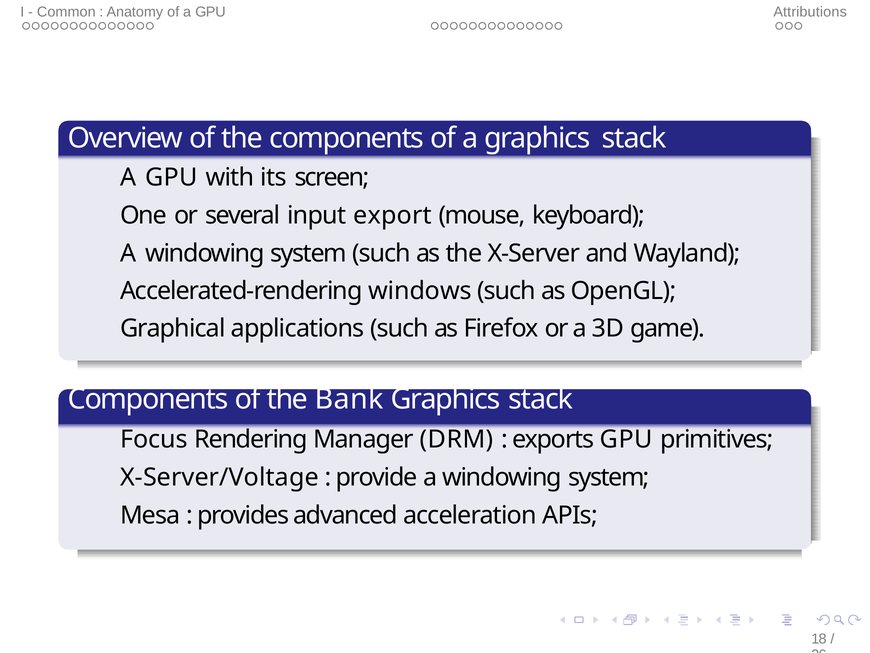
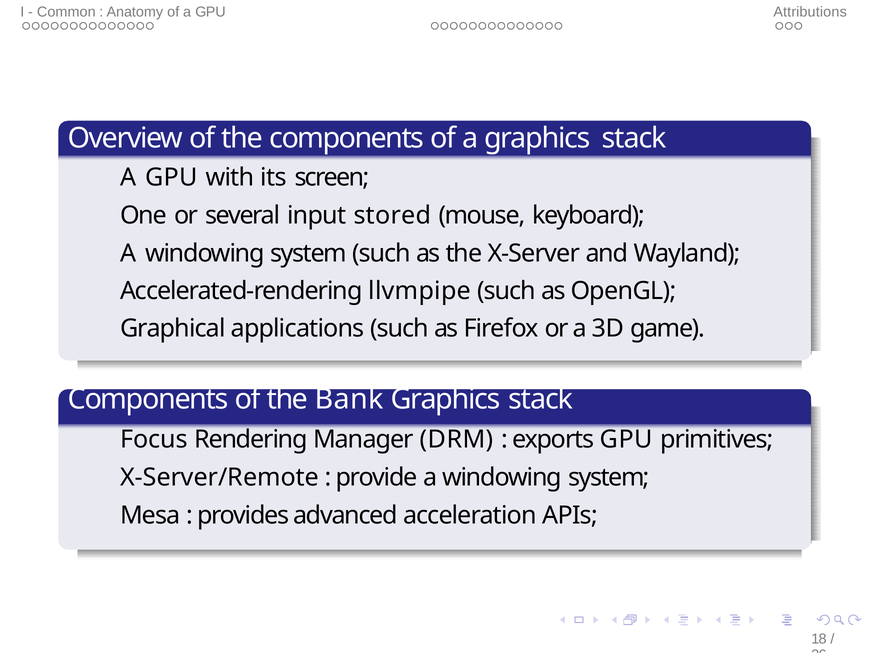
export: export -> stored (392, 216)
windows: windows -> llvmpipe (420, 291)
X-Server/Voltage: X-Server/Voltage -> X-Server/Remote (220, 477)
